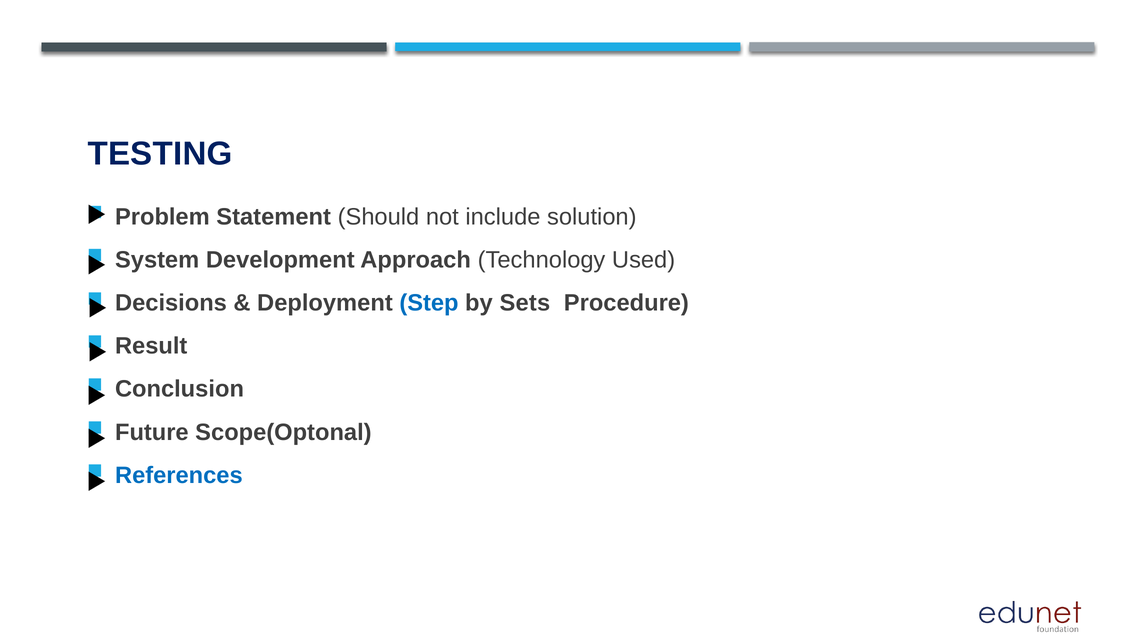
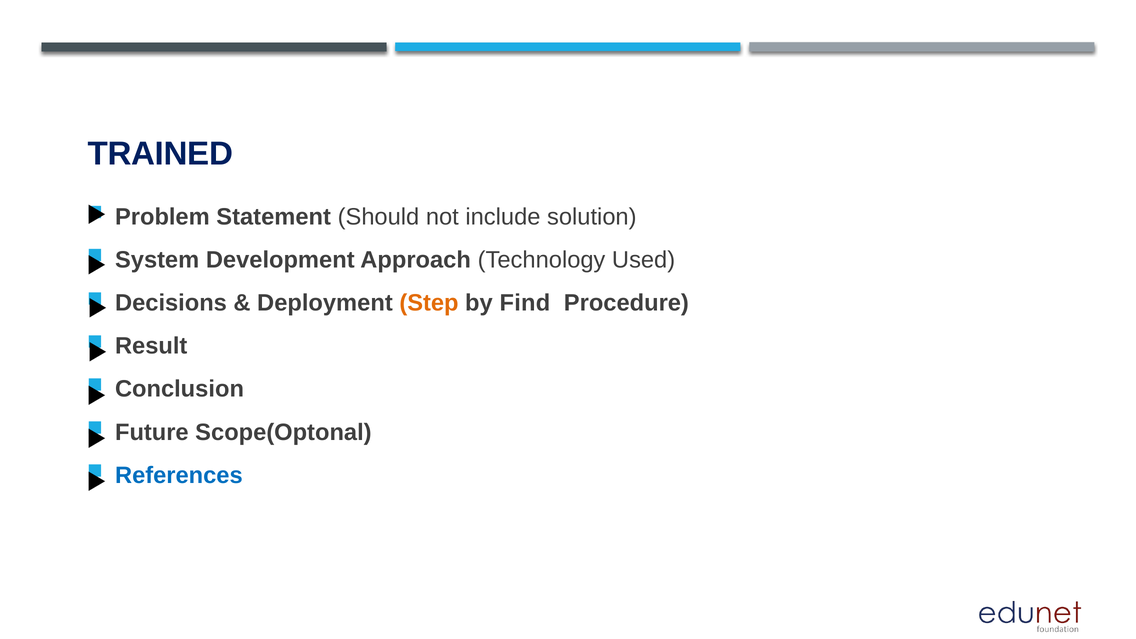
TESTING: TESTING -> TRAINED (160, 154)
Step colour: blue -> orange (429, 303)
Sets: Sets -> Find (525, 303)
